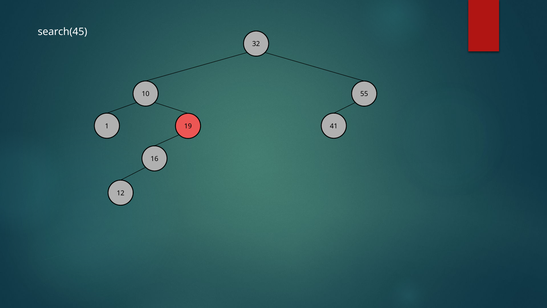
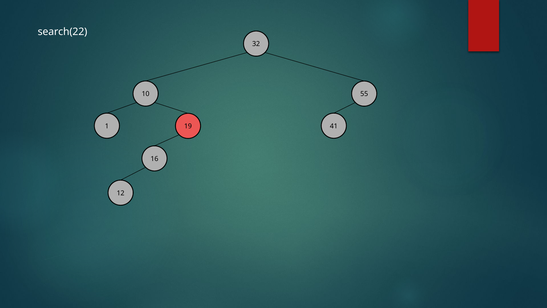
search(45: search(45 -> search(22 (62, 32)
